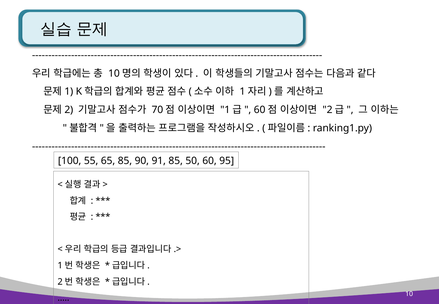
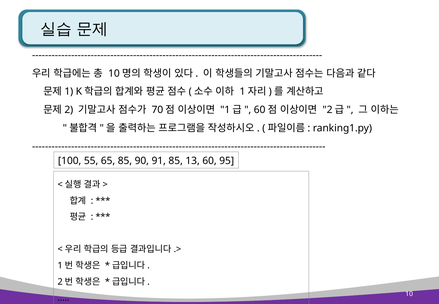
50: 50 -> 13 (193, 161)
